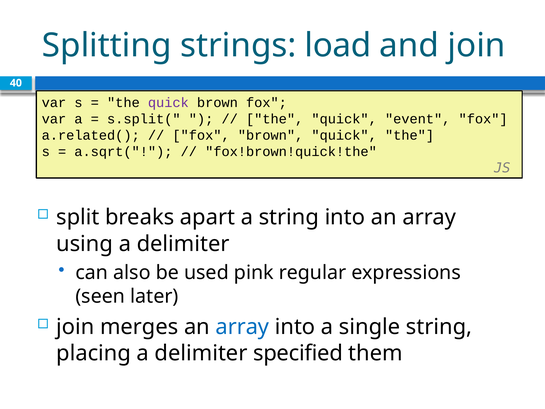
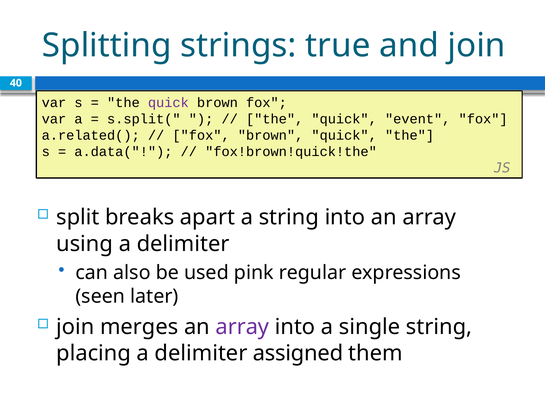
load: load -> true (338, 45)
a.sqrt(: a.sqrt( -> a.data( (123, 152)
array colour: blue -> purple (242, 327)
specified: specified -> assigned (298, 353)
